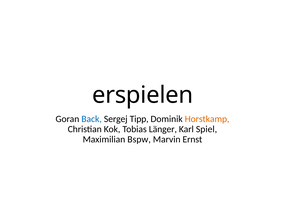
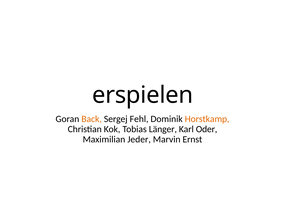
Back colour: blue -> orange (92, 119)
Tipp: Tipp -> Fehl (139, 119)
Spiel: Spiel -> Oder (207, 129)
Bspw: Bspw -> Jeder (139, 139)
